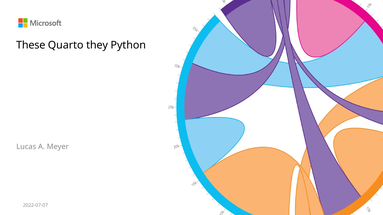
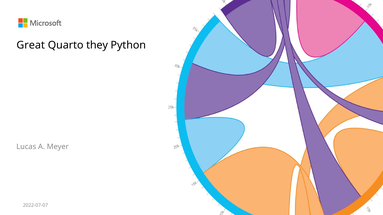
These: These -> Great (31, 45)
